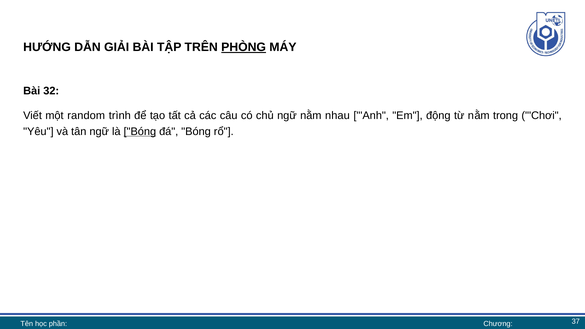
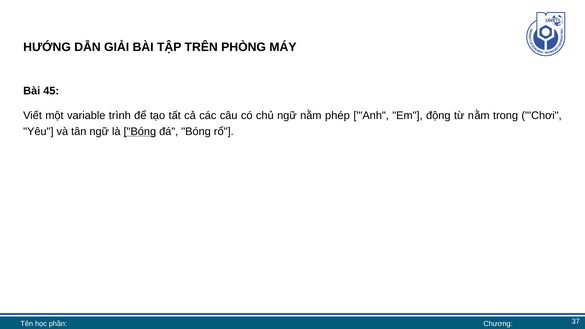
PHÒNG underline: present -> none (244, 47)
32: 32 -> 45 (51, 91)
random: random -> variable (86, 116)
nhau: nhau -> phép (337, 116)
